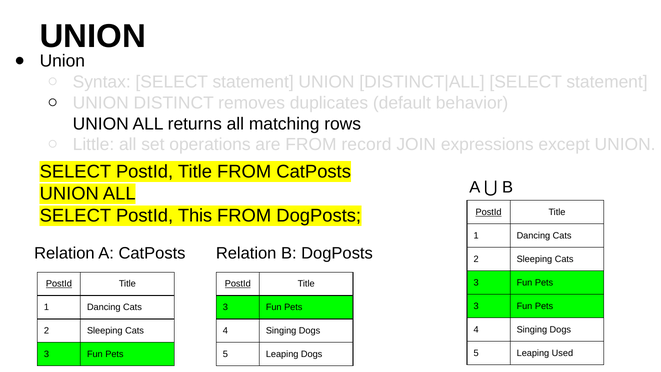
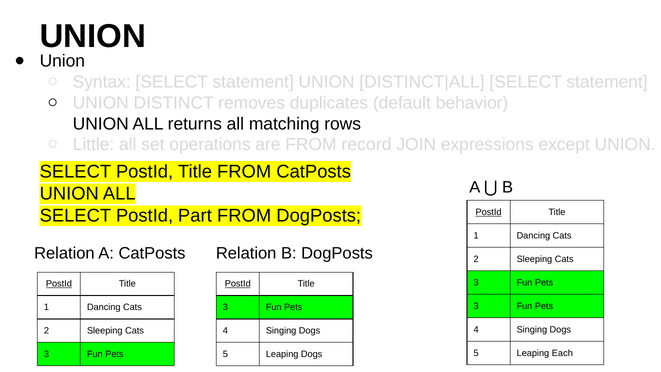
This: This -> Part (195, 216)
Used: Used -> Each (562, 353)
